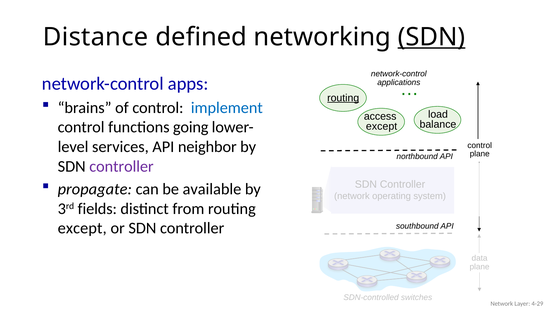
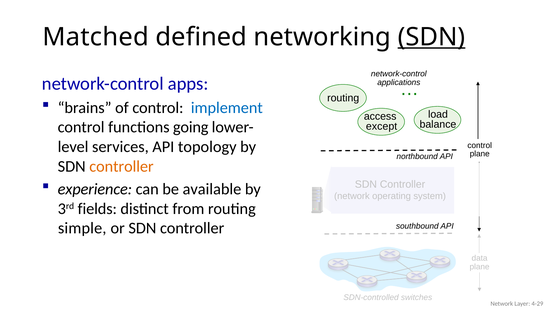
Distance: Distance -> Matched (96, 37)
routing underline: present -> none (343, 98)
neighbor: neighbor -> topology (207, 147)
controller colour: purple -> orange (121, 166)
propagate: propagate -> experience (95, 189)
except: except -> simple (82, 228)
